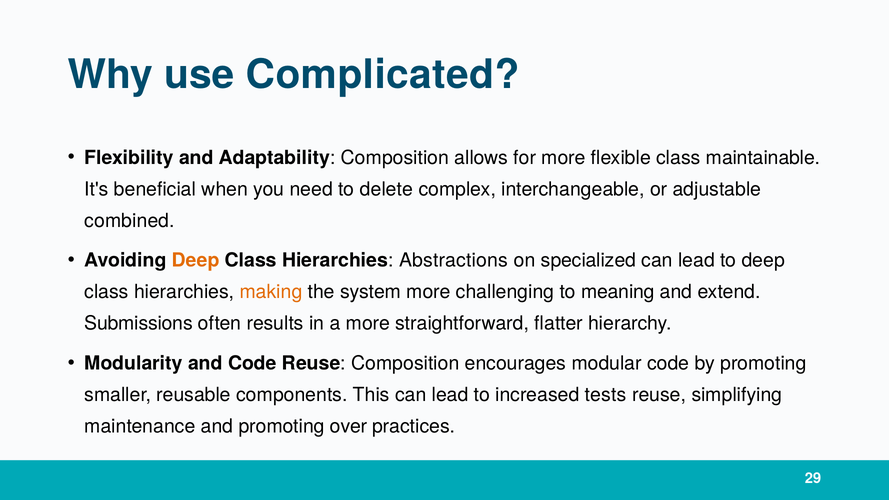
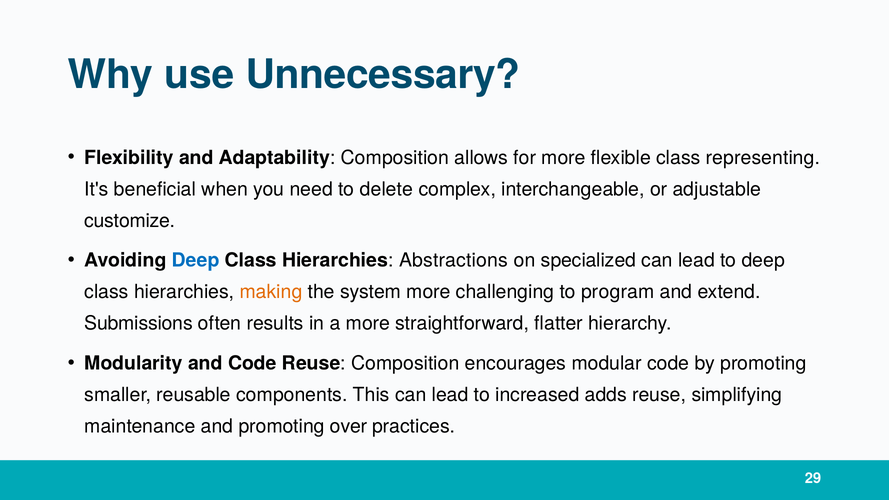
Complicated: Complicated -> Unnecessary (383, 75)
maintainable: maintainable -> representing (763, 158)
combined: combined -> customize (130, 221)
Deep colour: orange -> blue (196, 260)
meaning: meaning -> program (618, 292)
tests: tests -> adds (606, 395)
